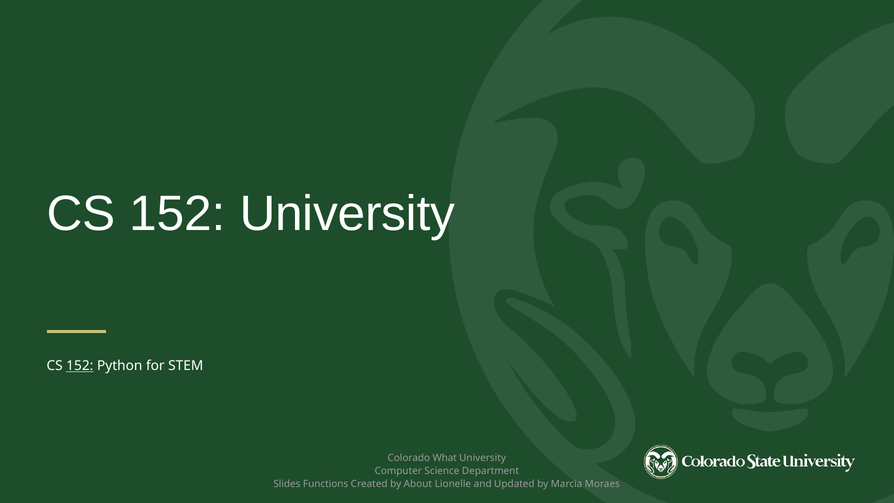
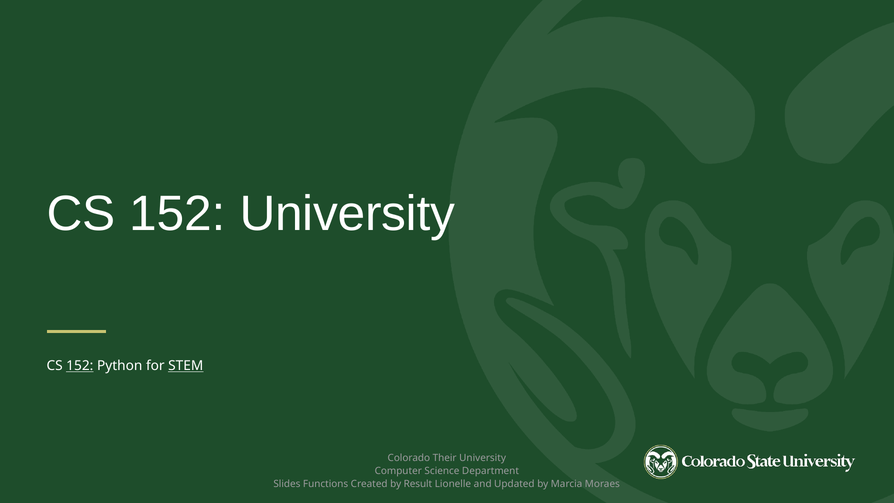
STEM underline: none -> present (186, 366)
What: What -> Their (445, 458)
About: About -> Result (418, 484)
